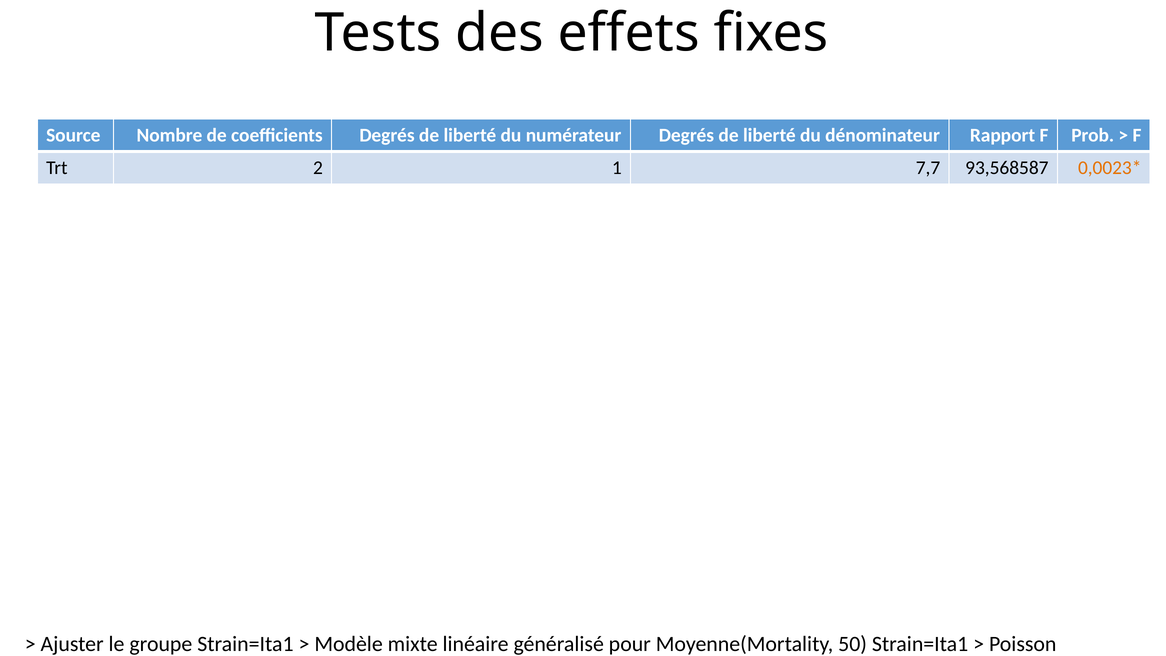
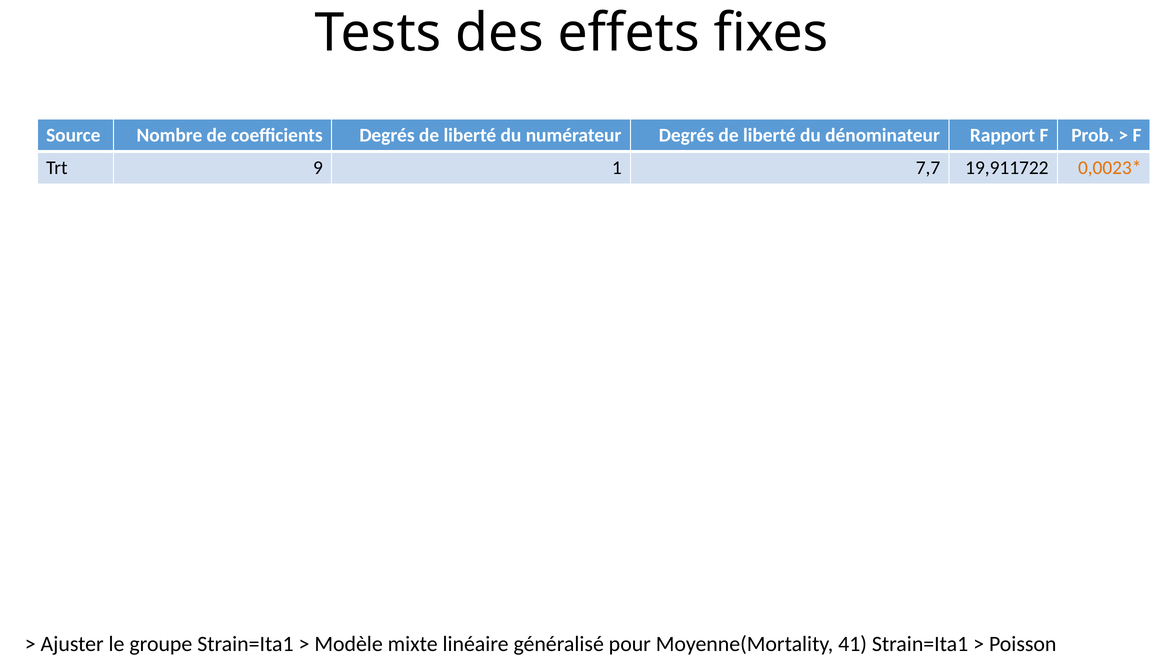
2: 2 -> 9 (318, 168)
93,568587: 93,568587 -> 19,911722 (1007, 168)
50: 50 -> 41 (853, 644)
